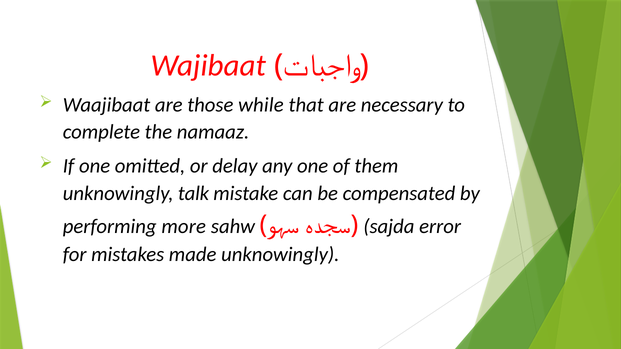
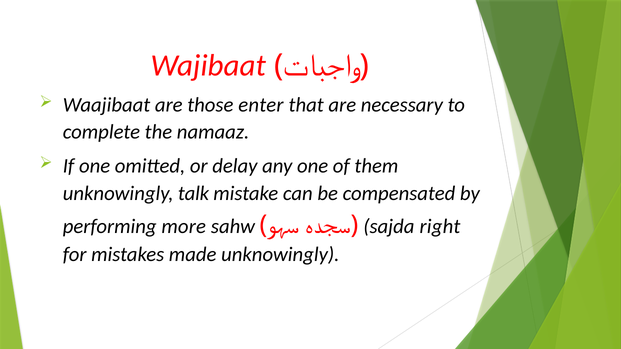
while: while -> enter (261, 105)
error: error -> right (440, 226)
